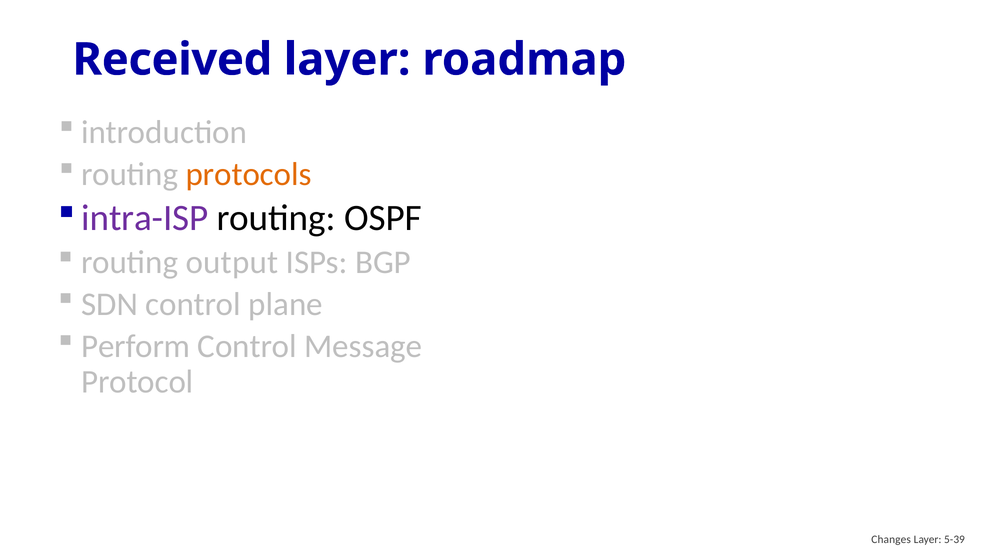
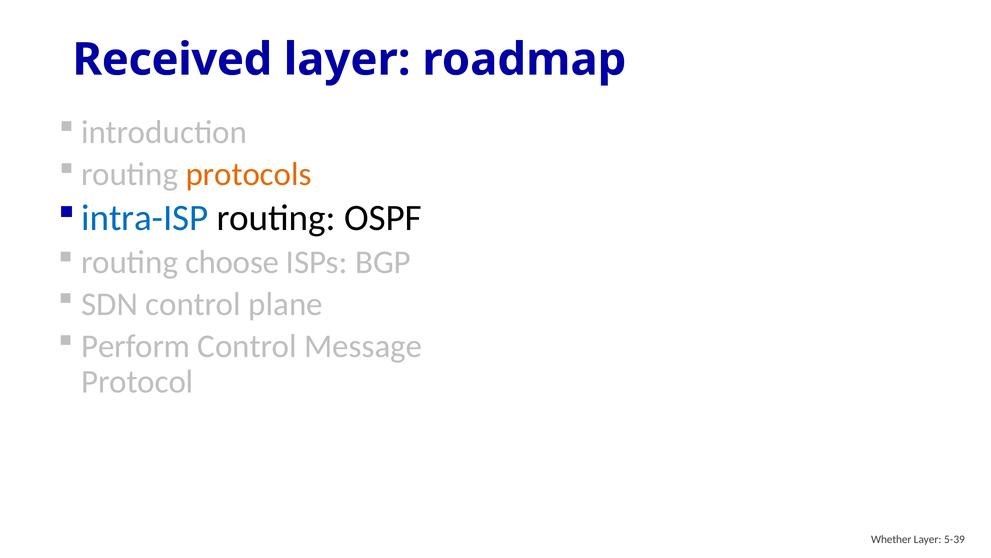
intra-ISP colour: purple -> blue (145, 218)
output: output -> choose (232, 262)
Changes: Changes -> Whether (891, 539)
